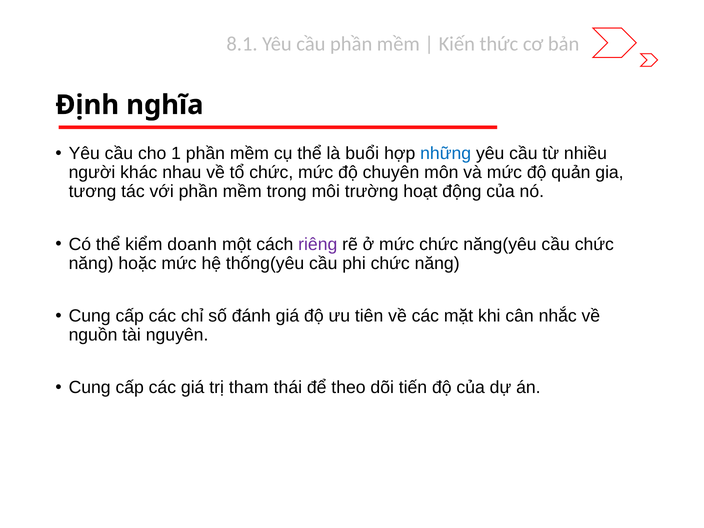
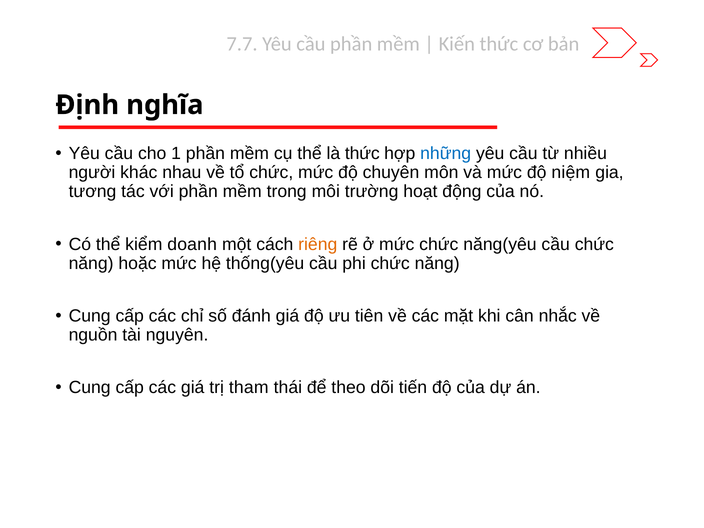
8.1: 8.1 -> 7.7 (242, 44)
là buổi: buổi -> thức (362, 153)
quản: quản -> niệm (571, 172)
riêng colour: purple -> orange (318, 244)
